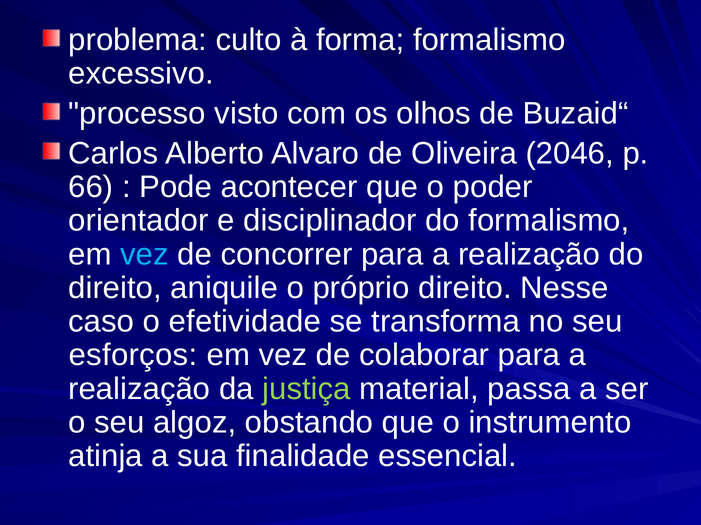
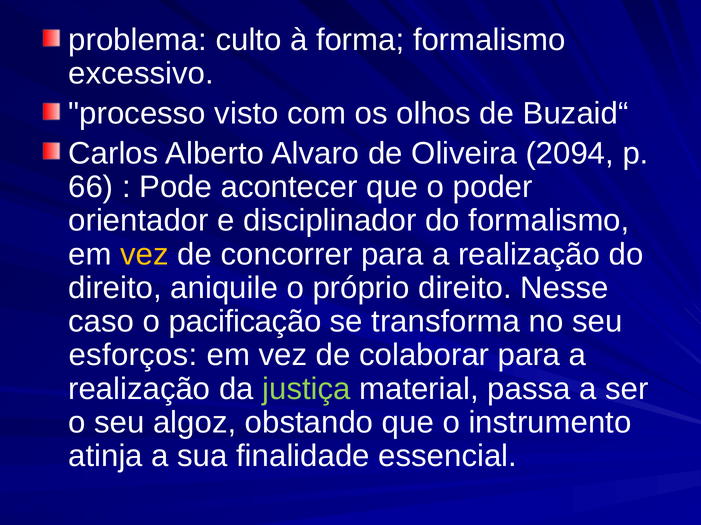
2046: 2046 -> 2094 (570, 154)
vez colour: light blue -> yellow (145, 255)
efetividade: efetividade -> pacificação (245, 322)
